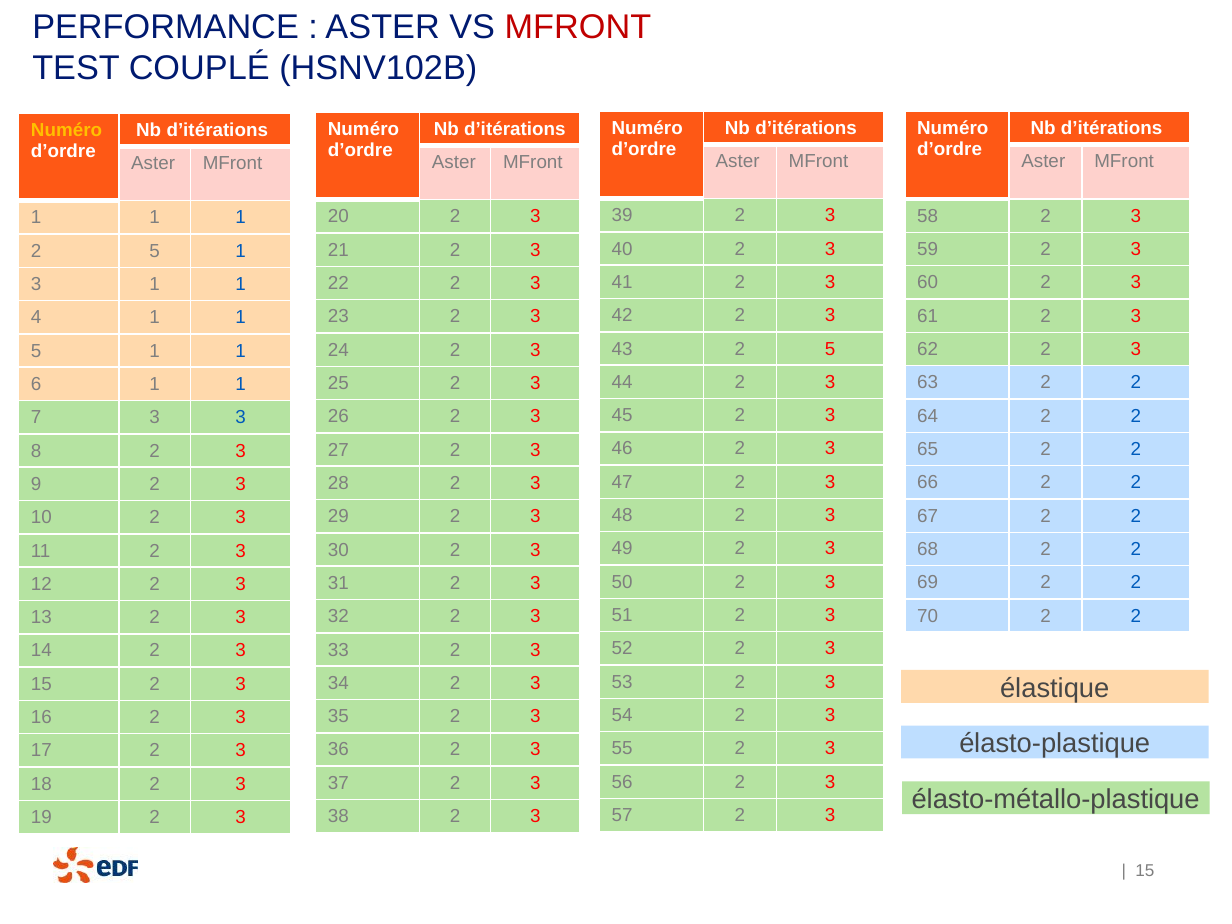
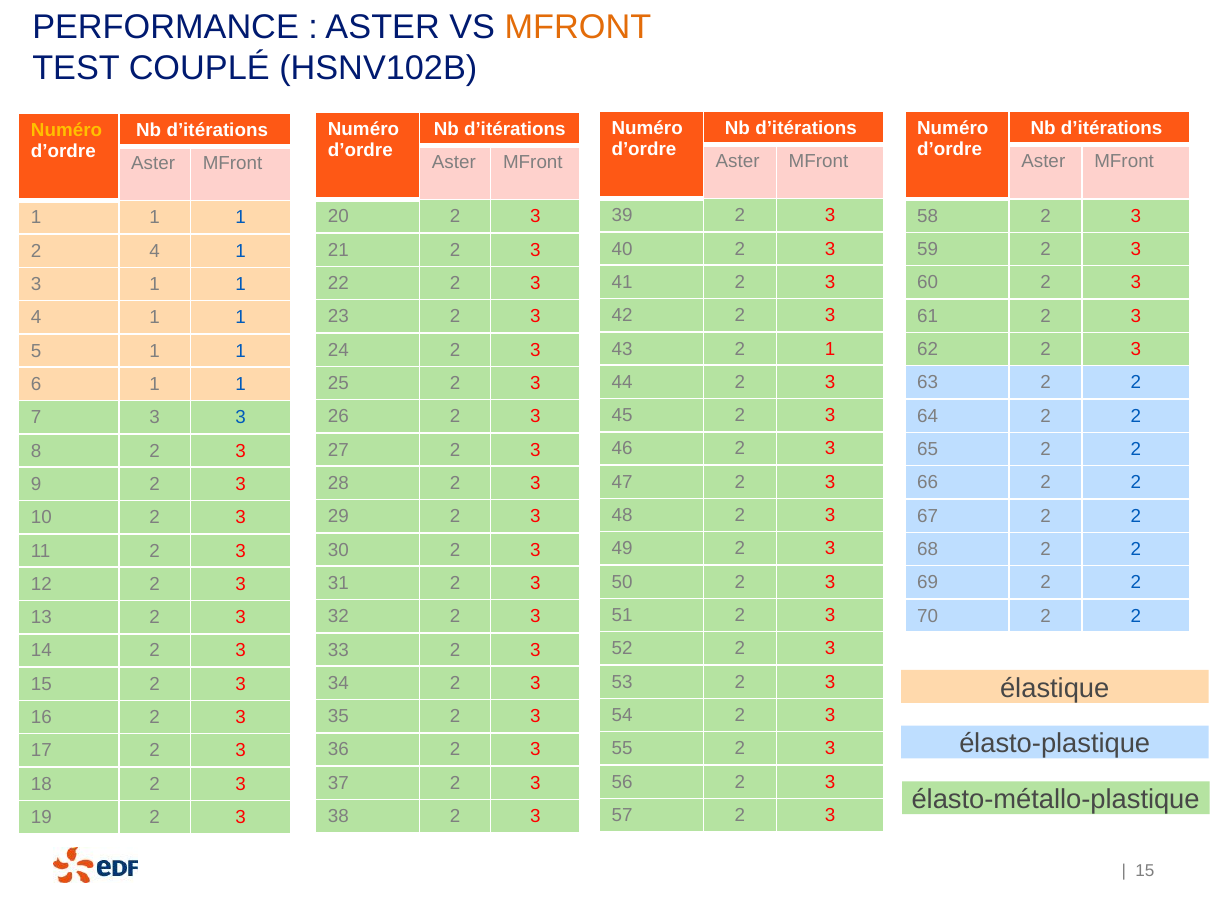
MFRONT colour: red -> orange (578, 27)
5: 5 -> 4 (155, 251)
43 2 5: 5 -> 1 (830, 349)
